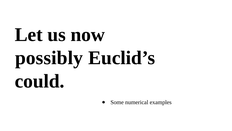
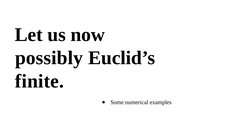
could: could -> finite (39, 81)
